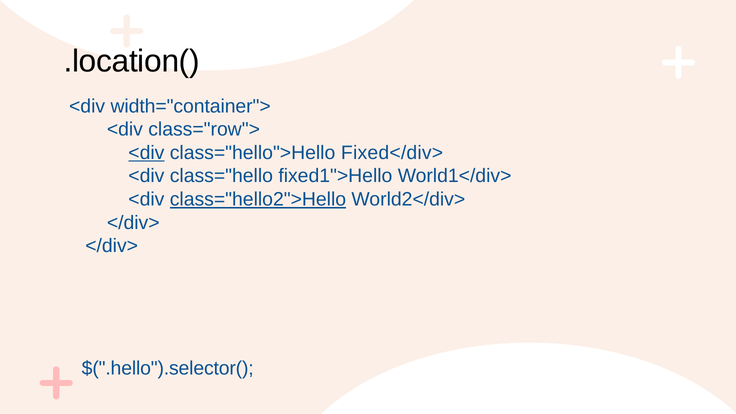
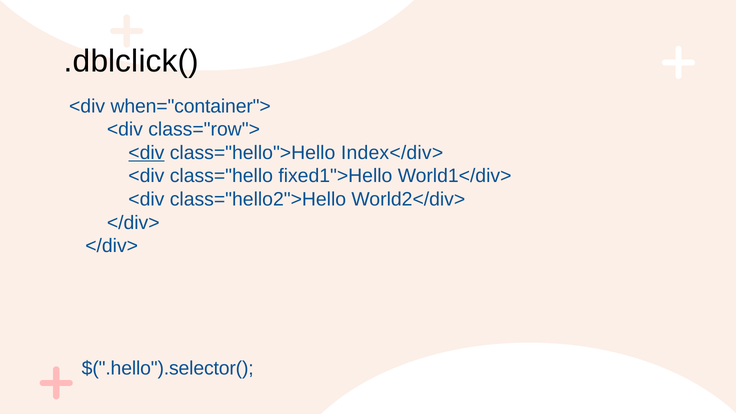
.location(: .location( -> .dblclick( (131, 61)
width="container">: width="container"> -> when="container"> (191, 106)
Fixed</div>: Fixed</div> -> Index</div> (392, 153)
class="hello2">Hello underline: present -> none (258, 199)
